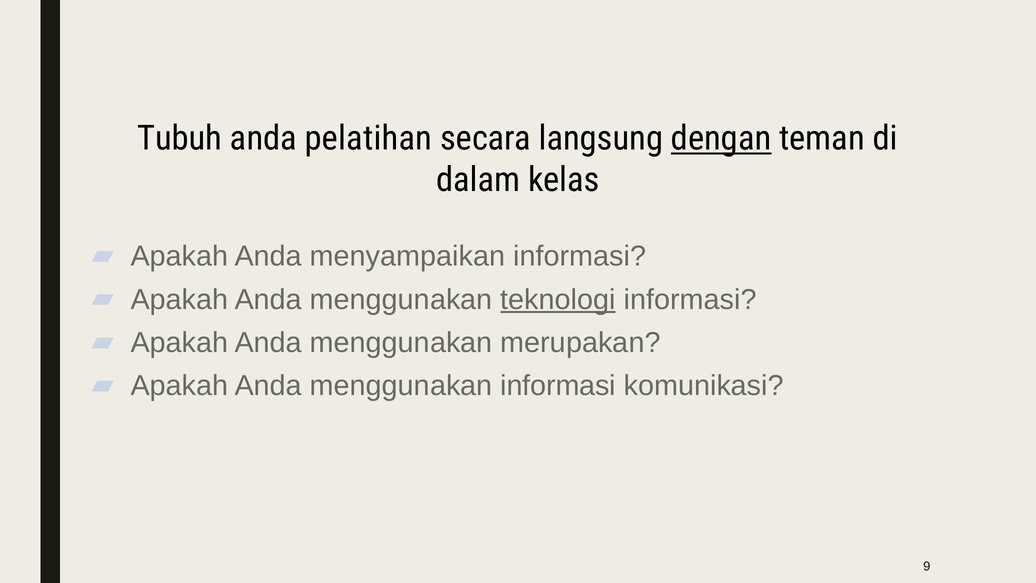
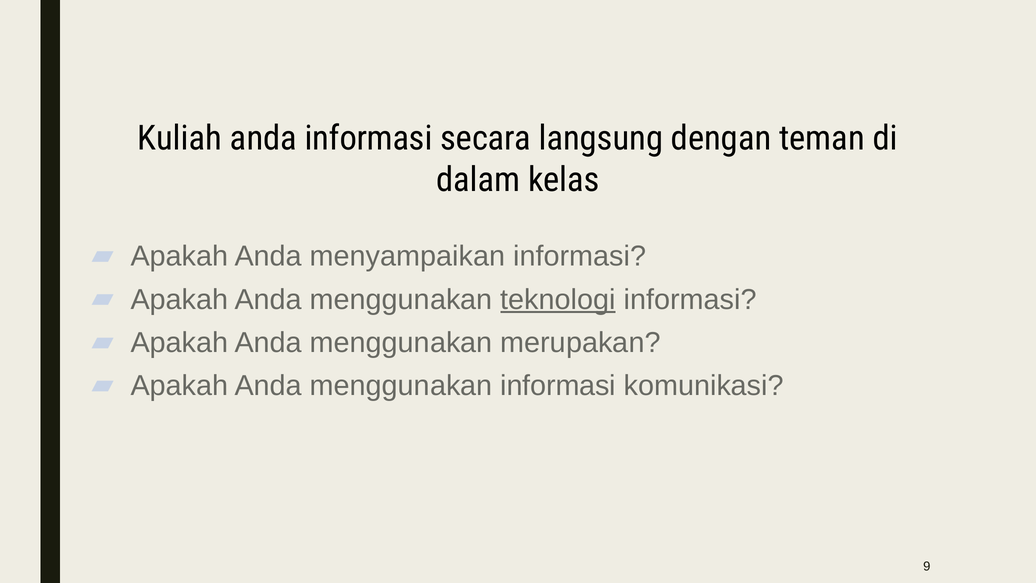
Tubuh: Tubuh -> Kuliah (180, 138)
anda pelatihan: pelatihan -> informasi (369, 138)
dengan underline: present -> none (721, 138)
